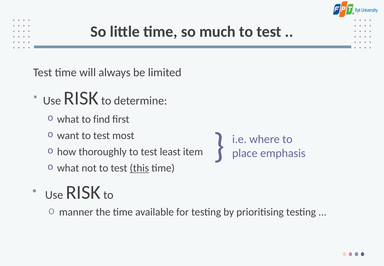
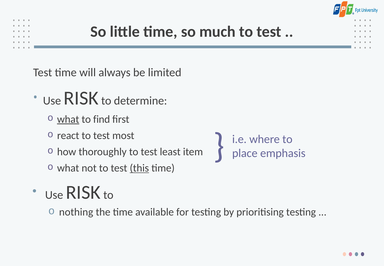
what underline: none -> present (68, 119)
want: want -> react (68, 135)
manner: manner -> nothing (76, 212)
